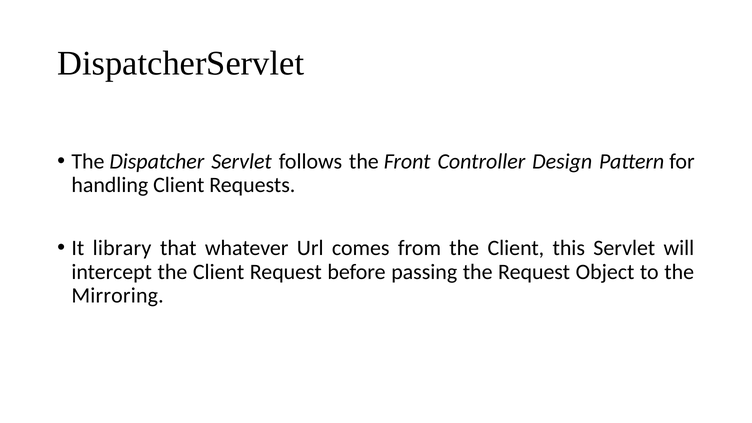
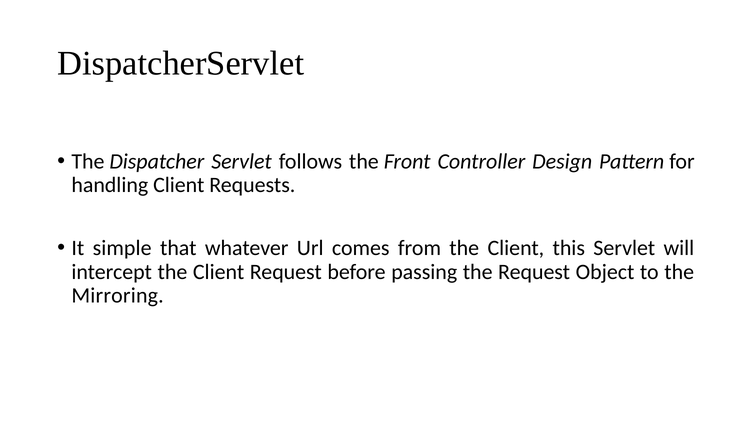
library: library -> simple (122, 248)
